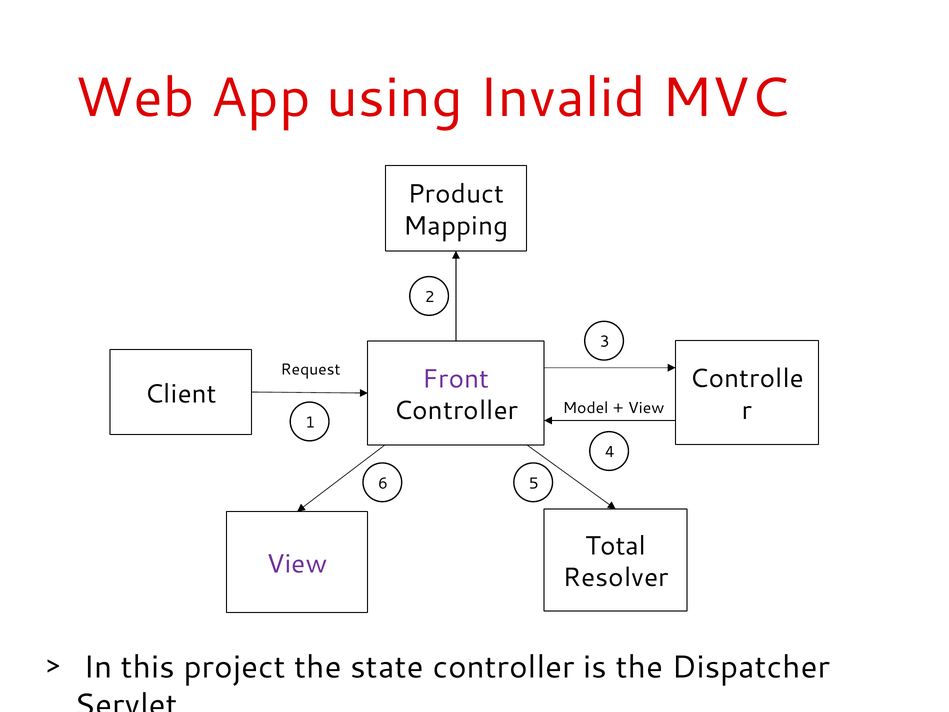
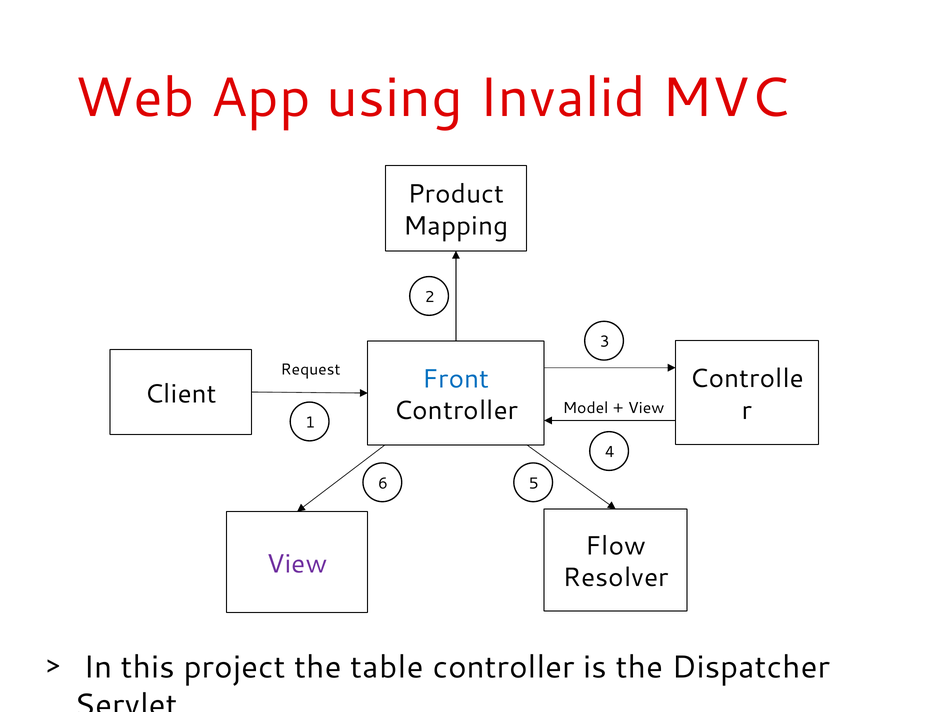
Front colour: purple -> blue (456, 379)
Total: Total -> Flow (616, 546)
state: state -> table (387, 667)
